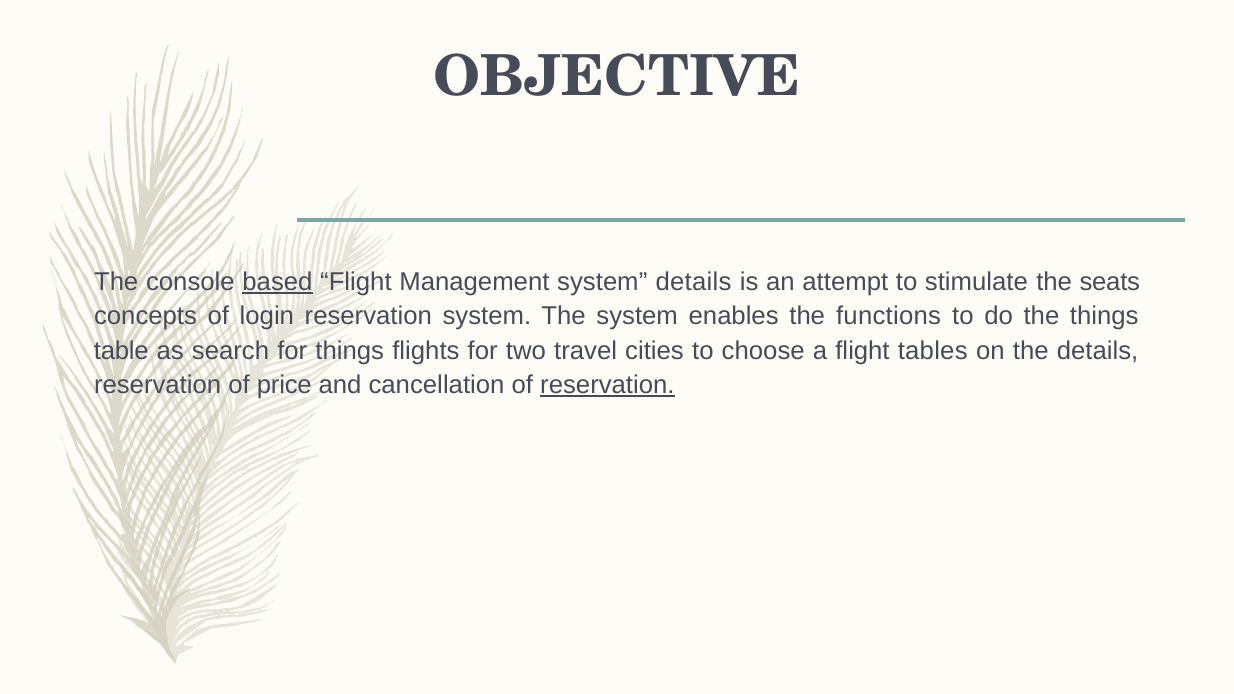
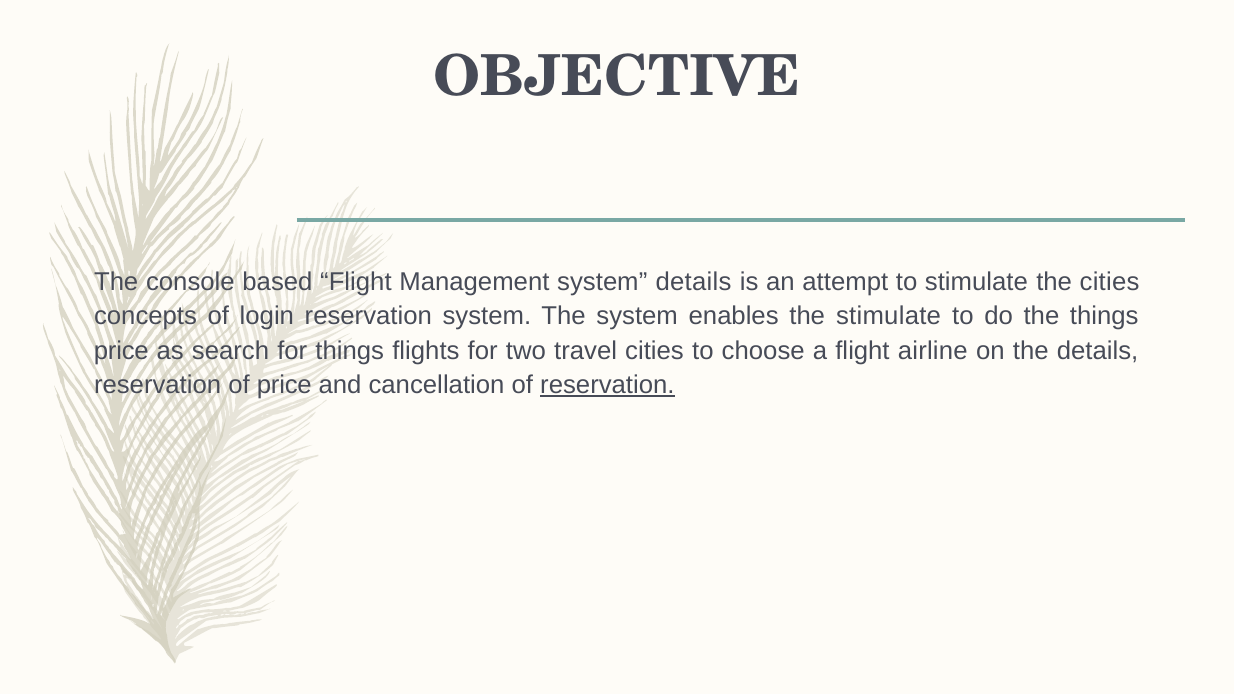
based underline: present -> none (277, 282)
the seats: seats -> cities (1110, 282)
the functions: functions -> stimulate (889, 316)
table: table -> price (121, 351)
tables: tables -> airline (933, 351)
